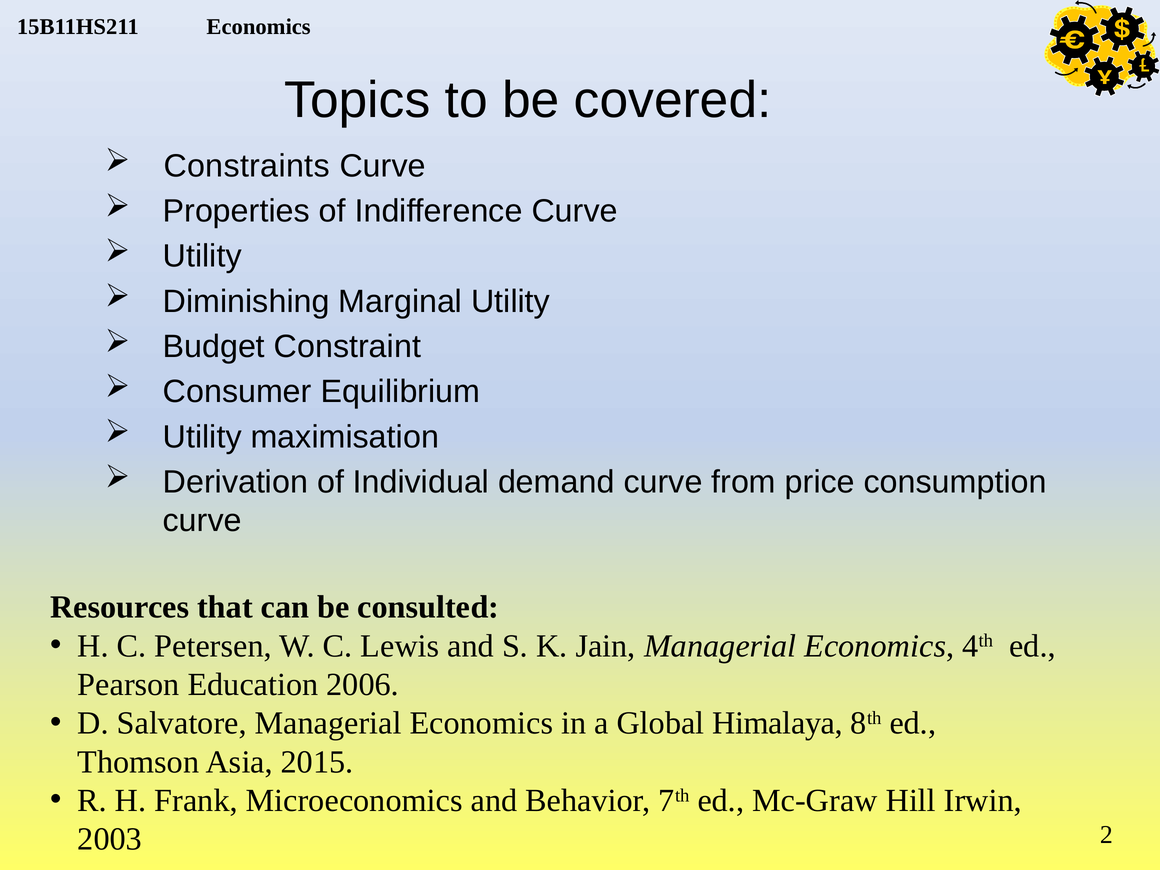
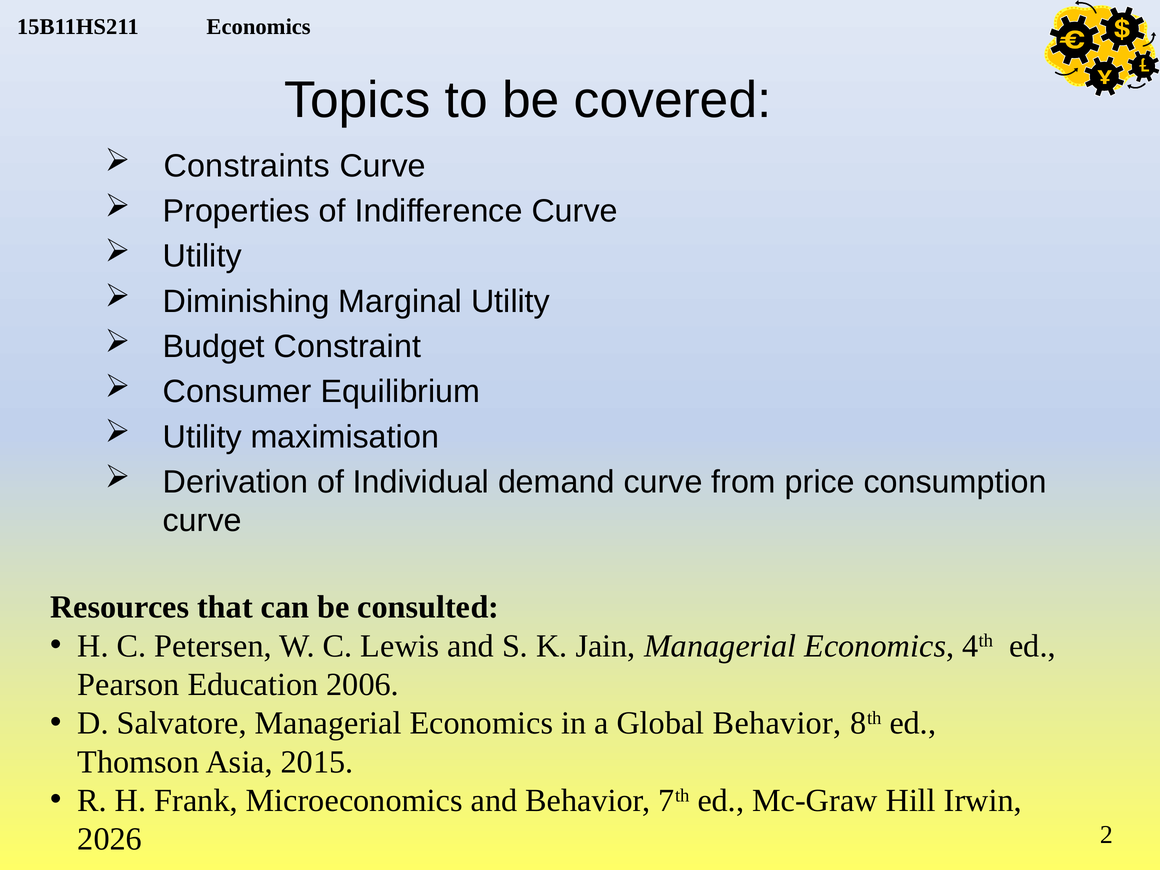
Global Himalaya: Himalaya -> Behavior (777, 723)
2003: 2003 -> 2026 (110, 839)
